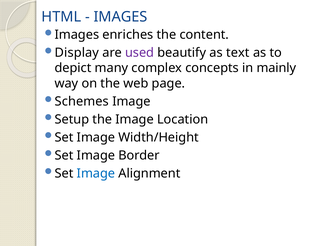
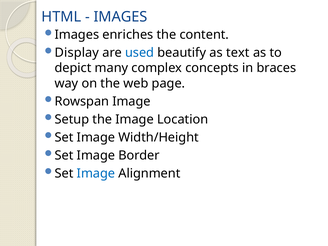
used colour: purple -> blue (140, 53)
mainly: mainly -> braces (276, 68)
Schemes: Schemes -> Rowspan (82, 101)
